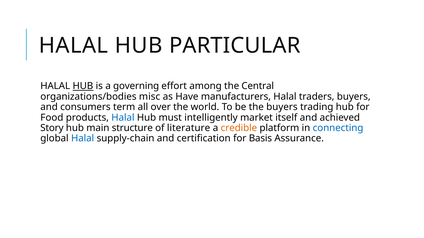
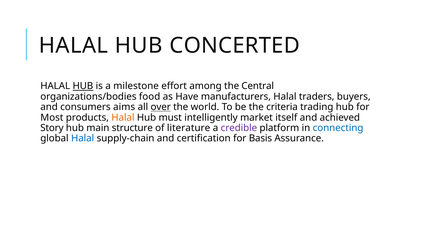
PARTICULAR: PARTICULAR -> CONCERTED (235, 45)
governing: governing -> milestone (136, 86)
misc: misc -> food (150, 97)
term: term -> aims (124, 107)
over underline: none -> present (161, 107)
the buyers: buyers -> criteria (282, 107)
Food: Food -> Most (52, 118)
Halal colour: blue -> orange (123, 118)
credible colour: orange -> purple (239, 128)
